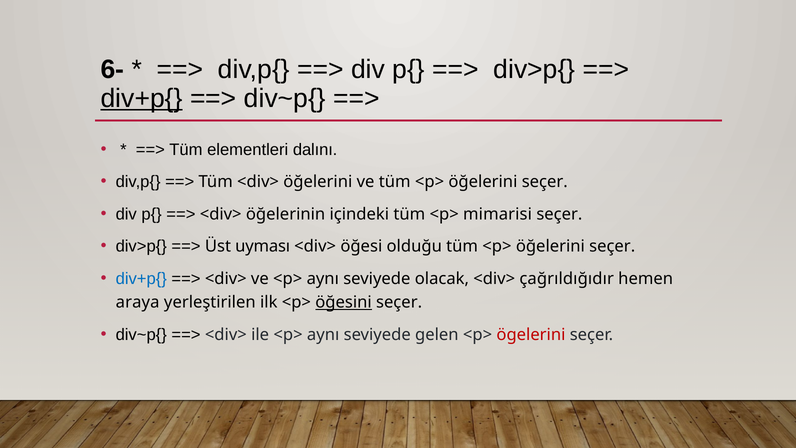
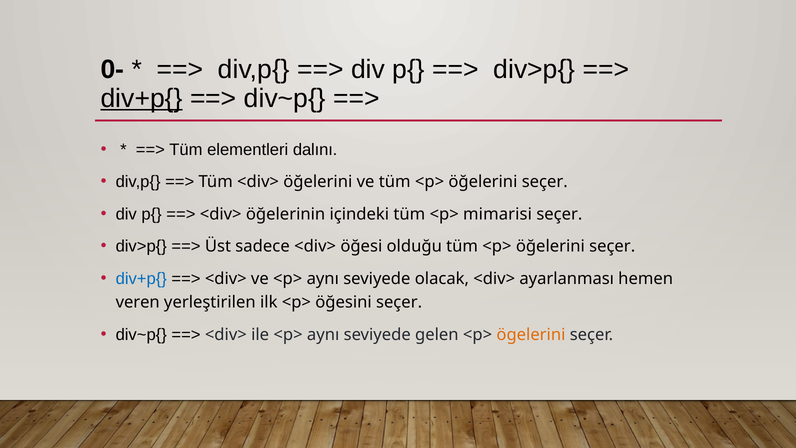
6-: 6- -> 0- (113, 70)
uyması: uyması -> sadece (263, 246)
çağrıldığıdır: çağrıldığıdır -> ayarlanması (567, 278)
araya: araya -> veren (138, 302)
öğesini underline: present -> none (344, 302)
ögelerini colour: red -> orange (531, 334)
